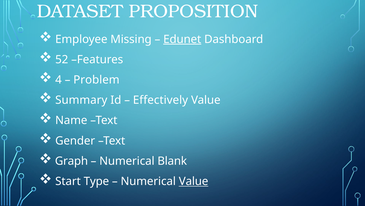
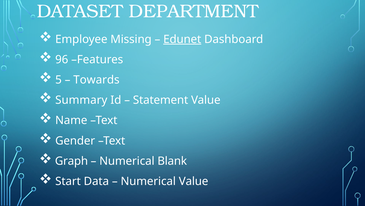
PROPOSITION: PROPOSITION -> DEPARTMENT (194, 11)
52: 52 -> 96 (62, 59)
4: 4 -> 5 (58, 80)
Problem: Problem -> Towards (96, 80)
Effectively: Effectively -> Statement (161, 100)
Type: Type -> Data (96, 181)
Value underline: present -> none (194, 181)
